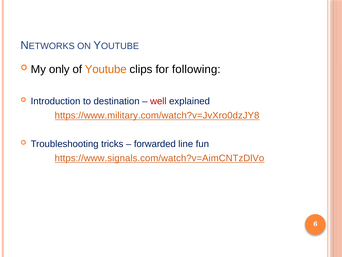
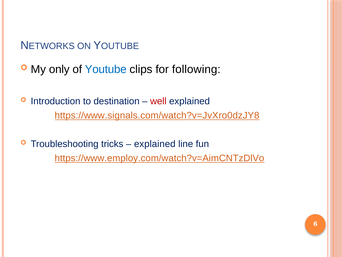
Youtube colour: orange -> blue (106, 69)
https://www.military.com/watch?v=JvXro0dzJY8: https://www.military.com/watch?v=JvXro0dzJY8 -> https://www.signals.com/watch?v=JvXro0dzJY8 (157, 115)
forwarded: forwarded -> explained (155, 144)
https://www.signals.com/watch?v=AimCNTzDlVo: https://www.signals.com/watch?v=AimCNTzDlVo -> https://www.employ.com/watch?v=AimCNTzDlVo (159, 158)
